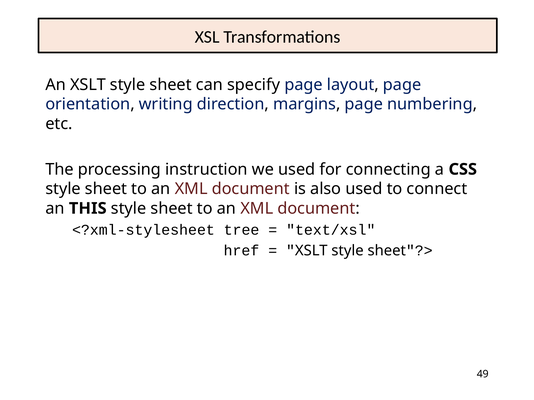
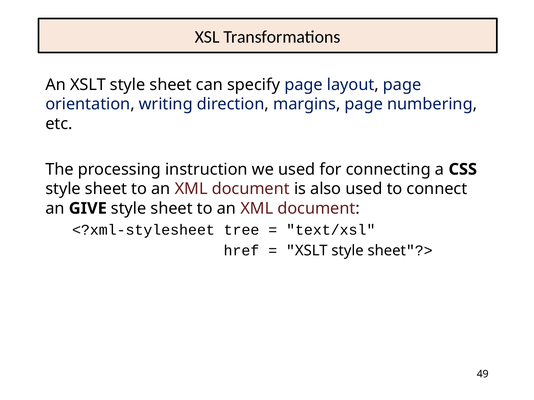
THIS: THIS -> GIVE (88, 209)
